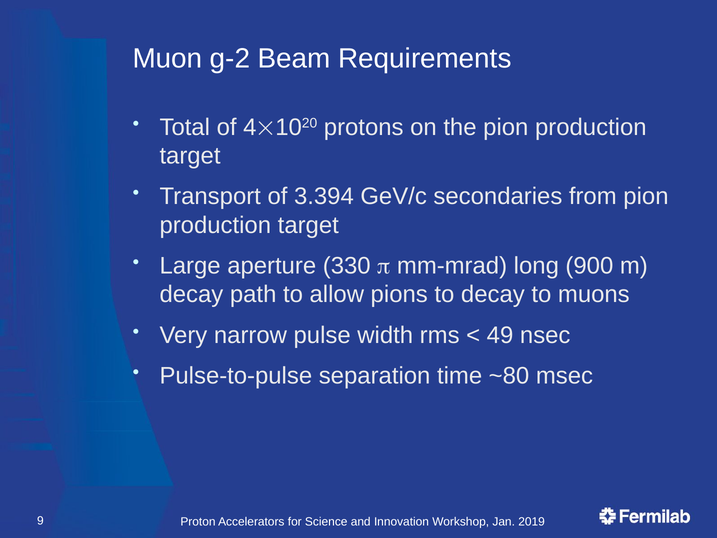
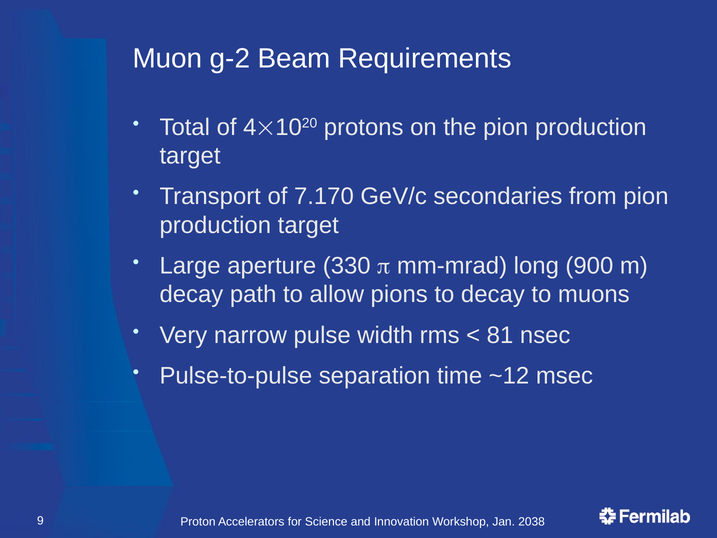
3.394: 3.394 -> 7.170 (324, 196)
49: 49 -> 81 (500, 335)
~80: ~80 -> ~12 (509, 376)
2019: 2019 -> 2038 (532, 522)
